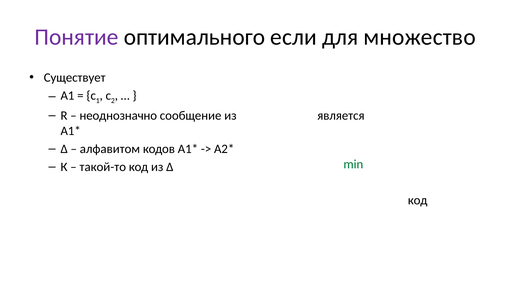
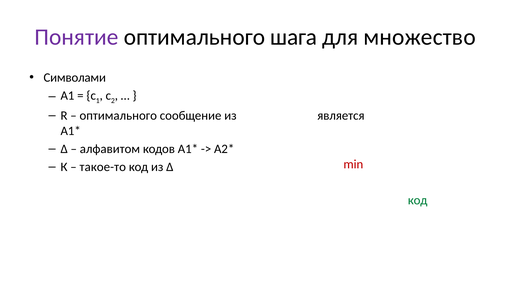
оптимального если: если -> шага (294, 37)
Существует: Существует -> Символами (75, 78)
неоднозначно: неоднозначно -> оптимального (118, 115)
min colour: green -> red (353, 164)
такой-то: такой-то -> такое-то (103, 167)
код colour: black -> green (418, 200)
